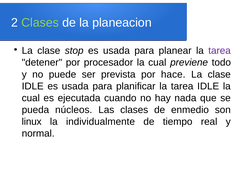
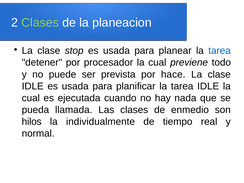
tarea colour: purple -> blue (220, 51)
núcleos: núcleos -> llamada (74, 110)
linux: linux -> hilos (32, 122)
